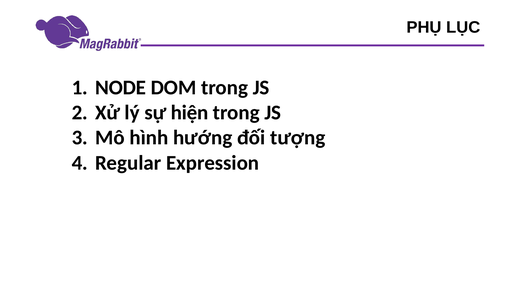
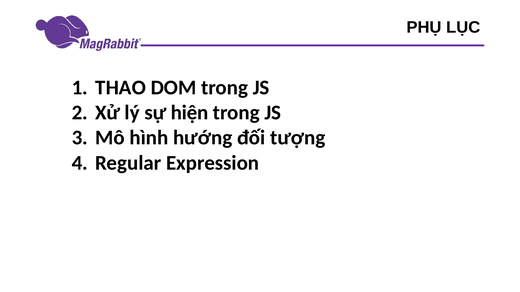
NODE: NODE -> THAO (121, 88)
